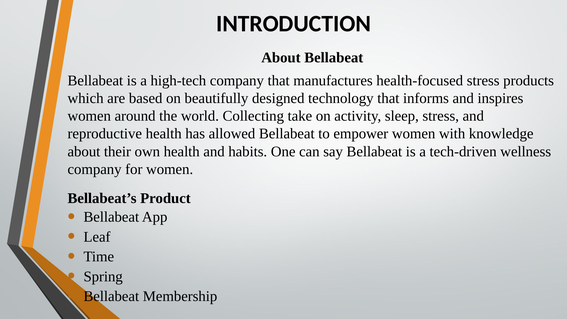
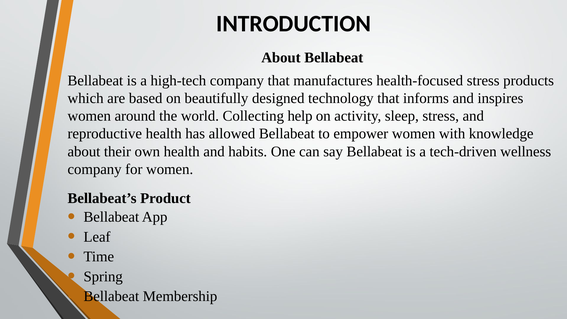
take: take -> help (300, 116)
